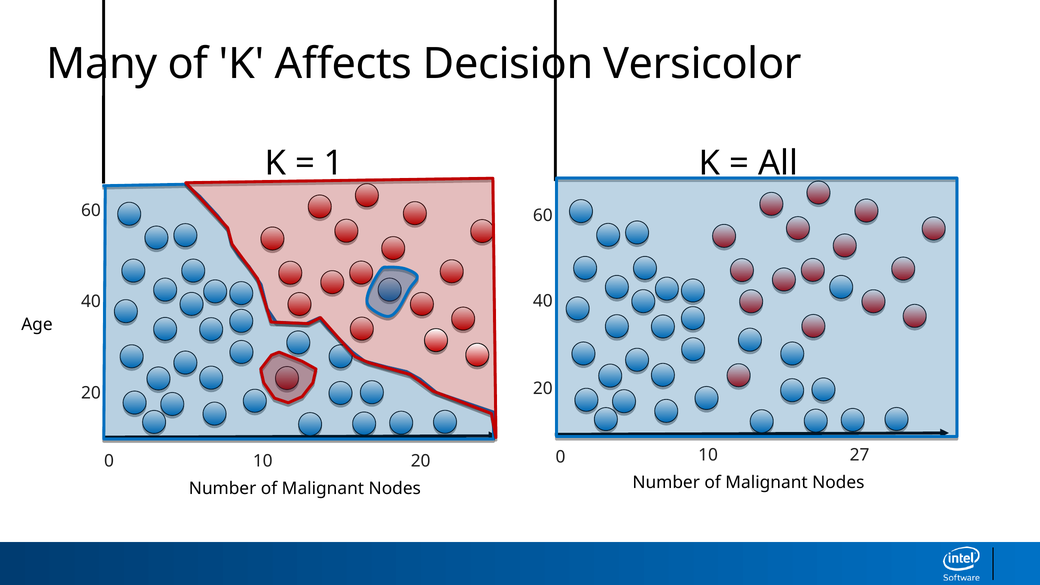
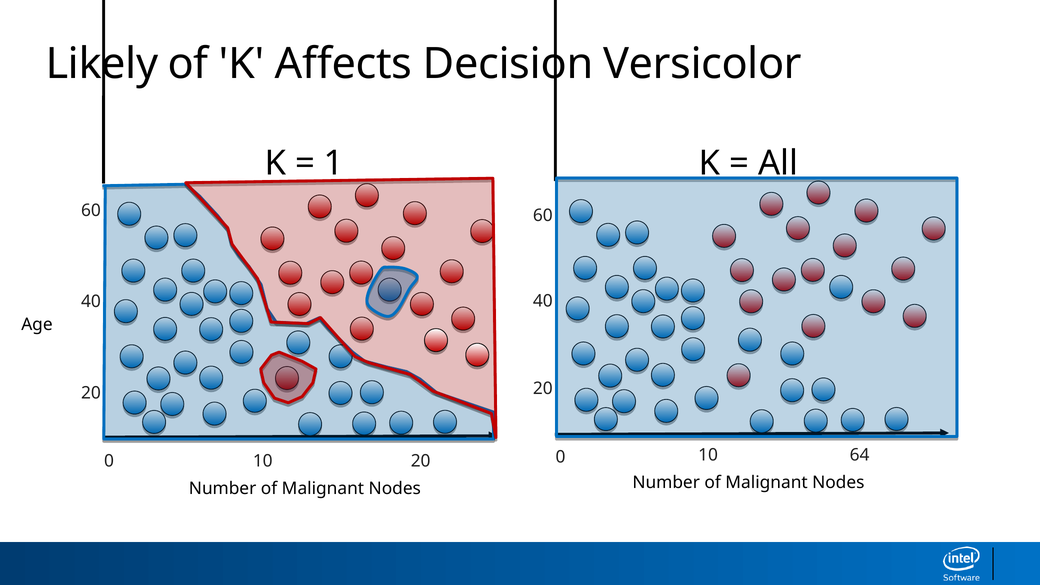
Many: Many -> Likely (102, 64)
27: 27 -> 64 (860, 455)
